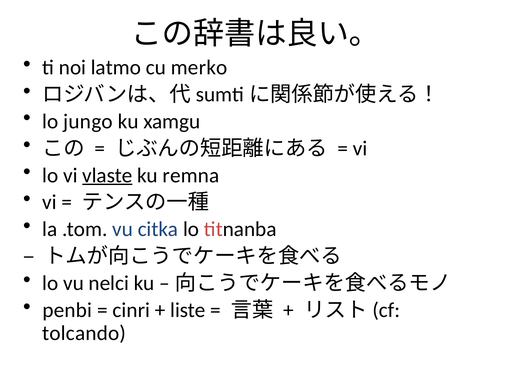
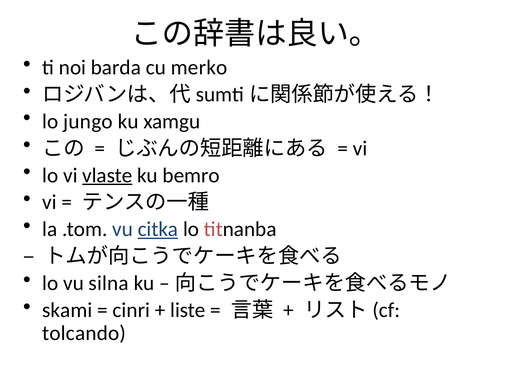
latmo: latmo -> barda (116, 67)
remna: remna -> bemro (191, 176)
citka underline: none -> present (158, 230)
nelci: nelci -> silna (109, 284)
penbi: penbi -> skami (67, 311)
